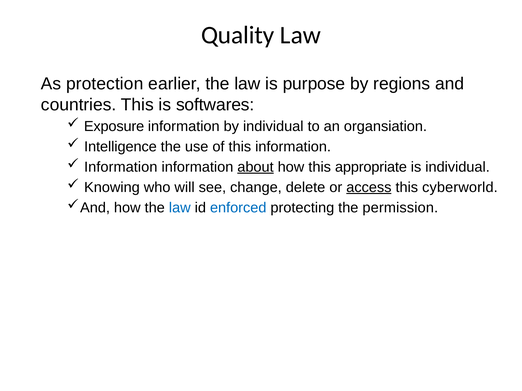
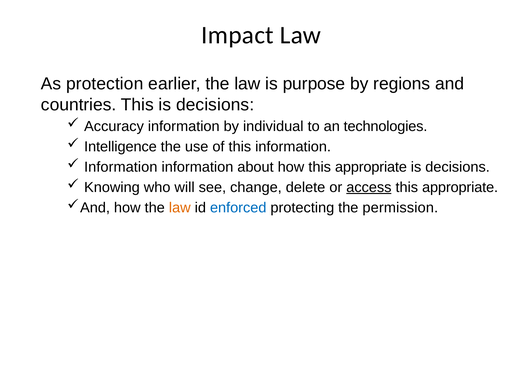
Quality: Quality -> Impact (238, 35)
This is softwares: softwares -> decisions (215, 105)
Exposure: Exposure -> Accuracy (114, 127)
organsiation: organsiation -> technologies (386, 127)
about underline: present -> none (256, 167)
individual: individual -> decisions (458, 167)
cyberworld: cyberworld -> appropriate (460, 188)
law colour: blue -> orange (180, 208)
